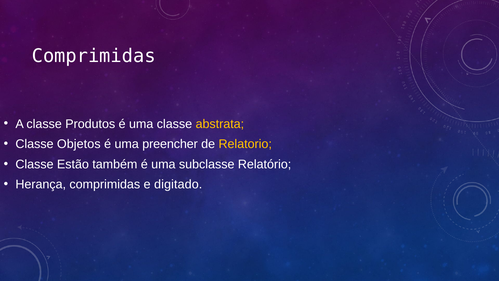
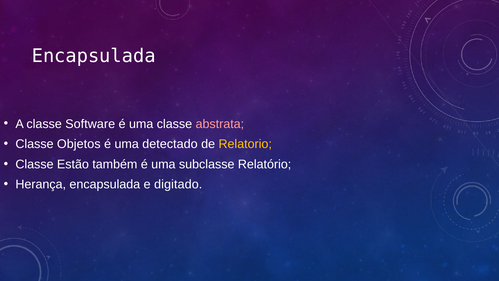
Comprimidas: Comprimidas -> Encapsulada (94, 56)
Produtos: Produtos -> Software (90, 124)
abstrata colour: yellow -> pink (220, 124)
preencher: preencher -> detectado (170, 144)
Herança comprimidas: comprimidas -> encapsulada (105, 184)
